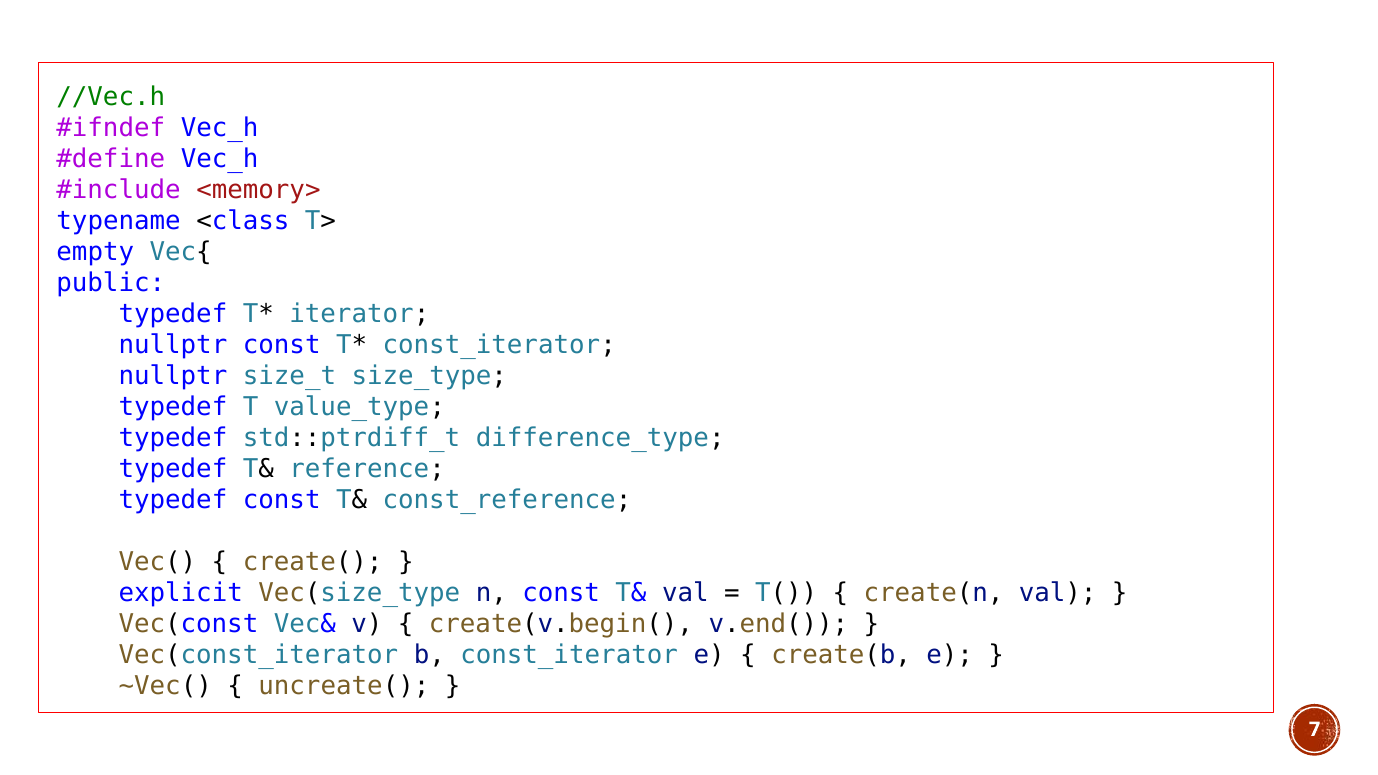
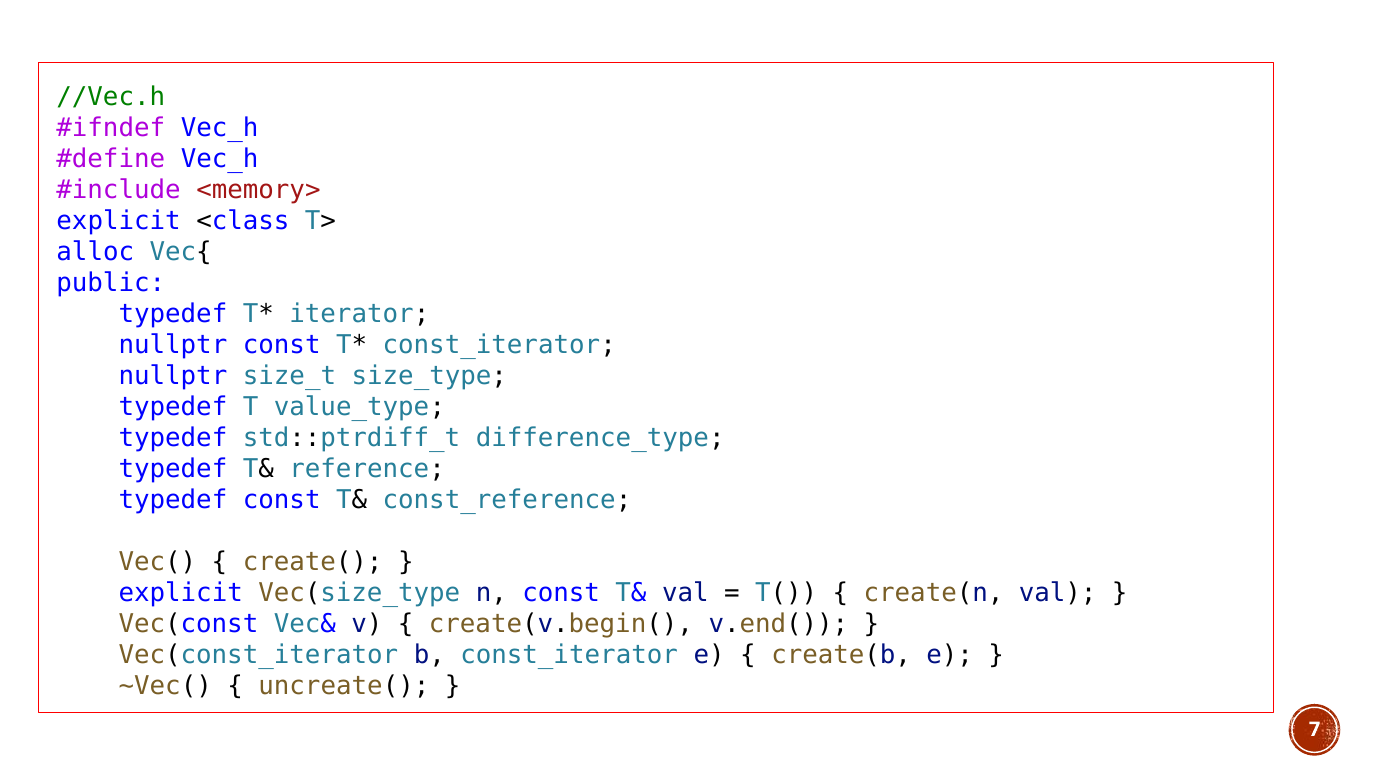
typename: typename -> explicit (119, 221)
empty: empty -> alloc (95, 252)
